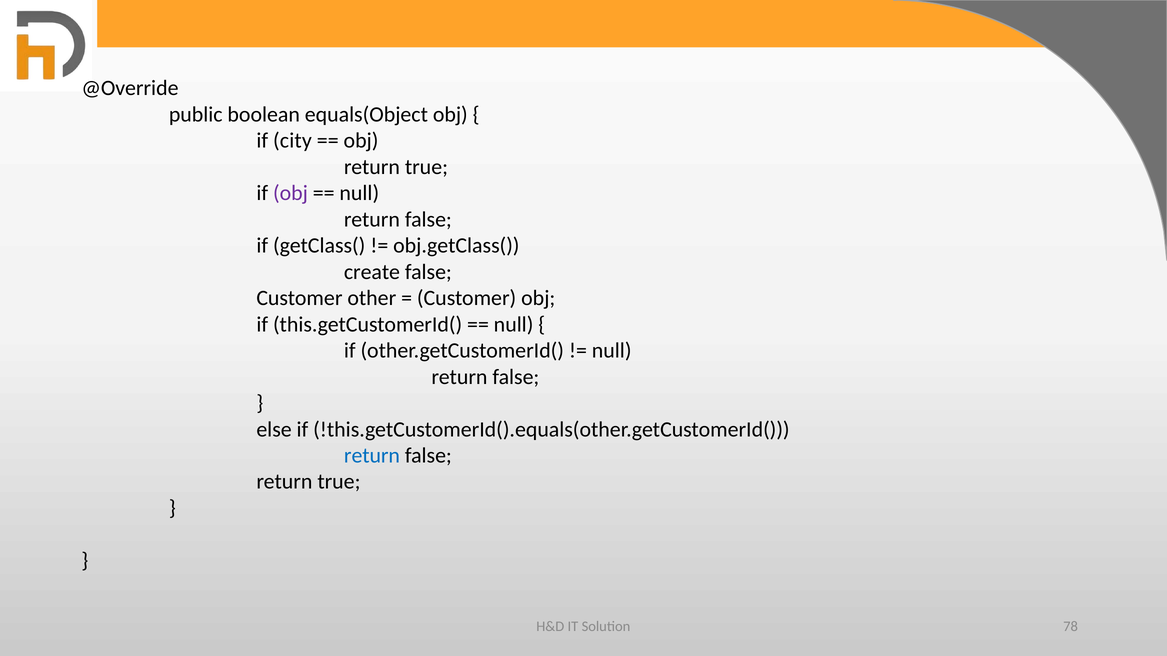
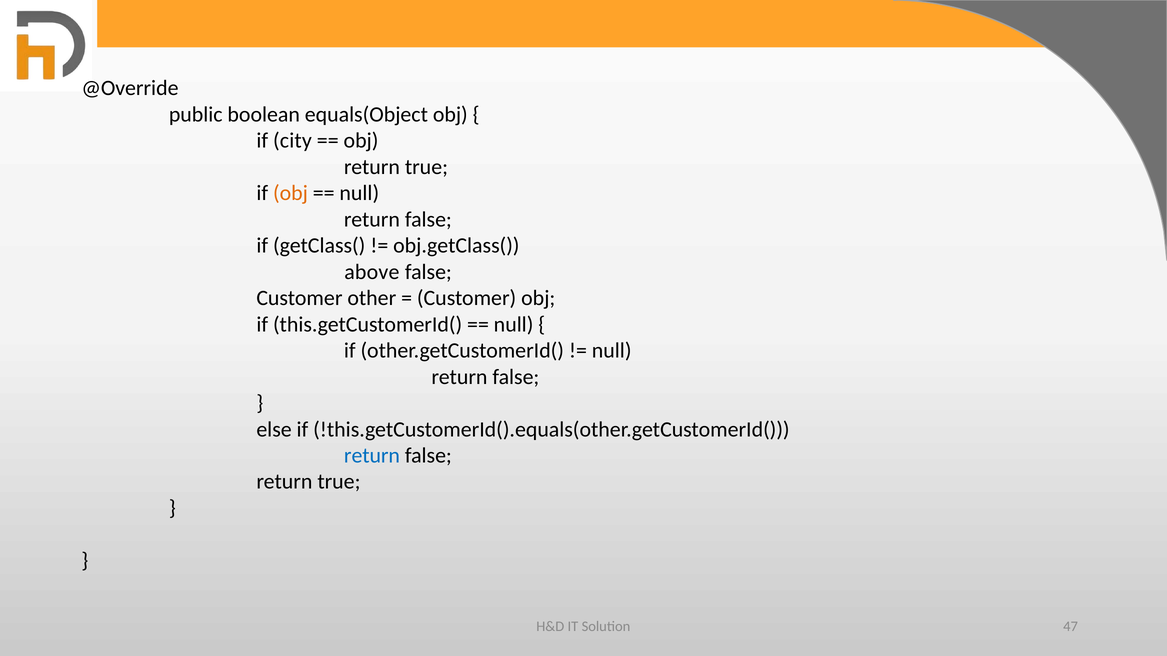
obj colour: purple -> orange (290, 193)
create: create -> above (372, 272)
78: 78 -> 47 (1071, 627)
